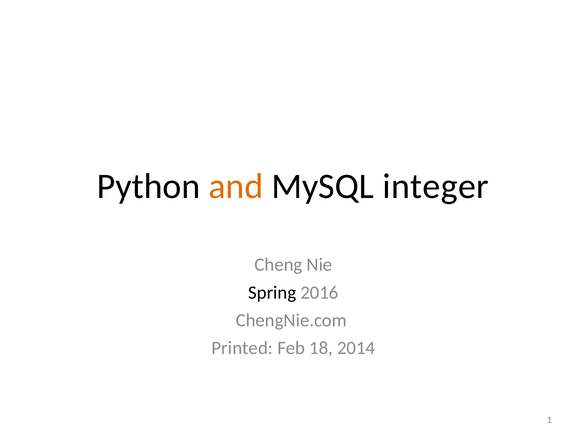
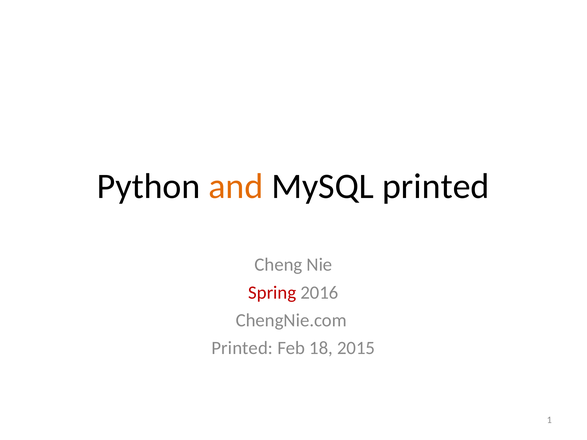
MySQL integer: integer -> printed (436, 186)
Spring colour: black -> red (272, 293)
2014: 2014 -> 2015 (356, 348)
